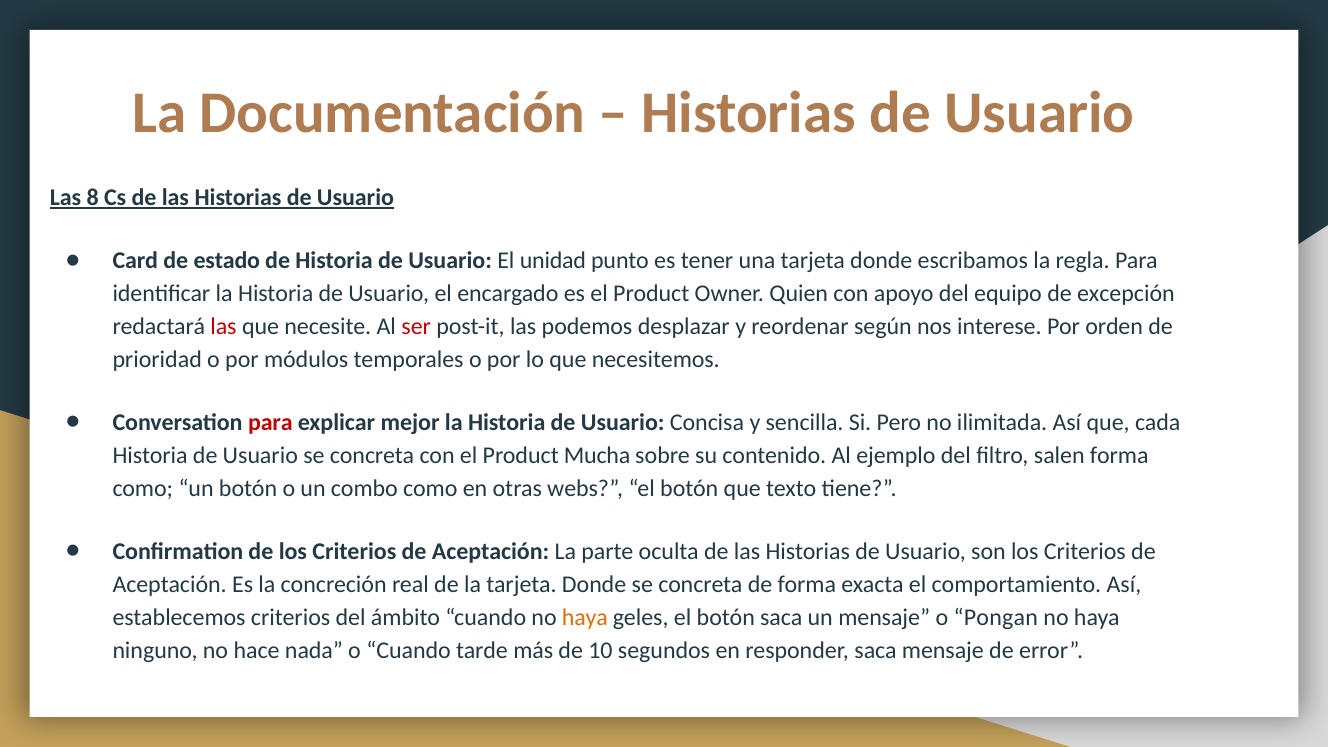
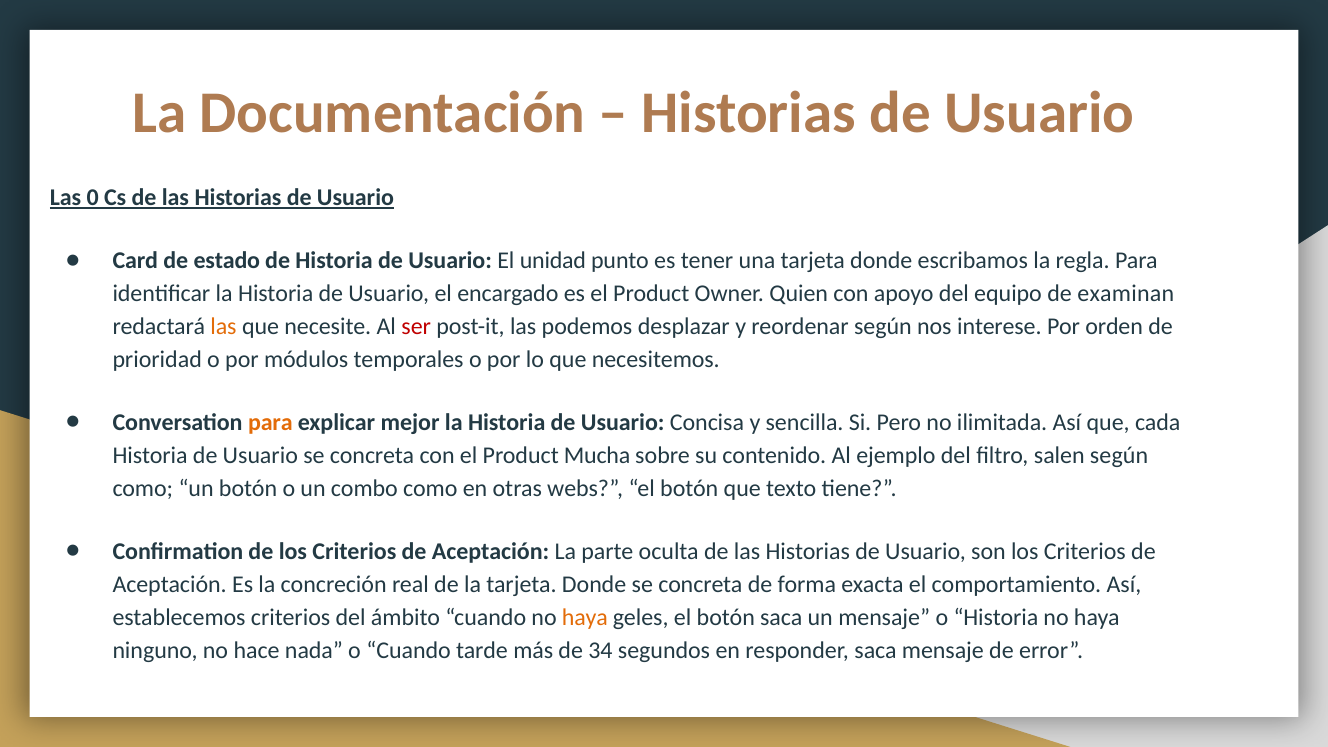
8: 8 -> 0 (93, 198)
excepción: excepción -> examinan (1126, 294)
las colour: red -> orange (223, 327)
para colour: red -> orange (270, 422)
salen forma: forma -> según (1119, 456)
o Pongan: Pongan -> Historia (996, 617)
10: 10 -> 34 (600, 650)
